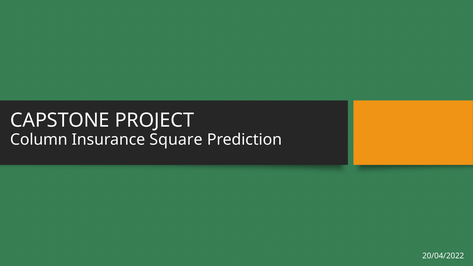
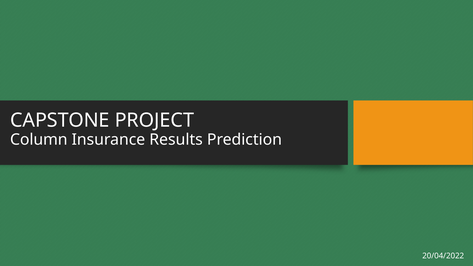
Square: Square -> Results (176, 140)
